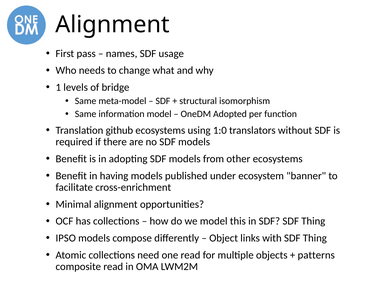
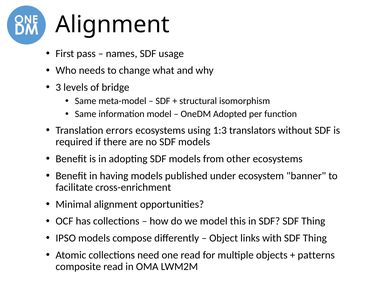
1: 1 -> 3 (58, 87)
github: github -> errors (119, 130)
1:0: 1:0 -> 1:3 (220, 130)
